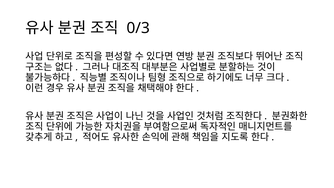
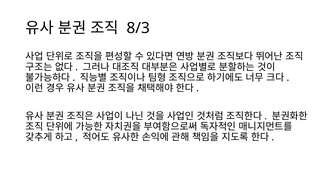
0/3: 0/3 -> 8/3 (138, 28)
